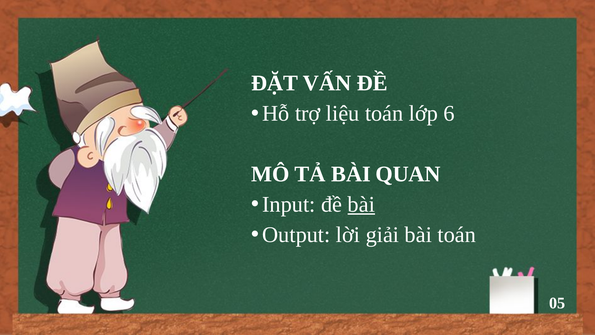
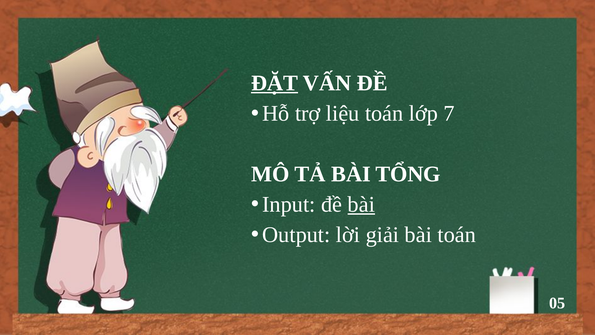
ĐẶT underline: none -> present (275, 83)
6: 6 -> 7 (449, 113)
QUAN: QUAN -> TỔNG (408, 174)
